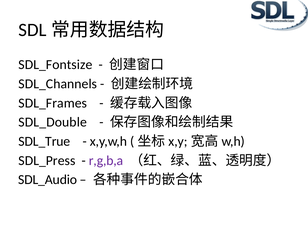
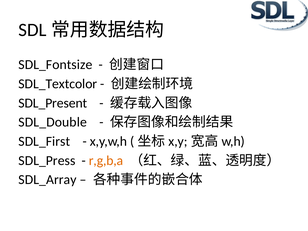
SDL_Channels: SDL_Channels -> SDL_Textcolor (58, 84)
SDL_Frames: SDL_Frames -> SDL_Present (53, 103)
SDL_True: SDL_True -> SDL_First (44, 141)
r,g,b,a colour: purple -> orange (106, 161)
SDL_Audio: SDL_Audio -> SDL_Array (48, 180)
